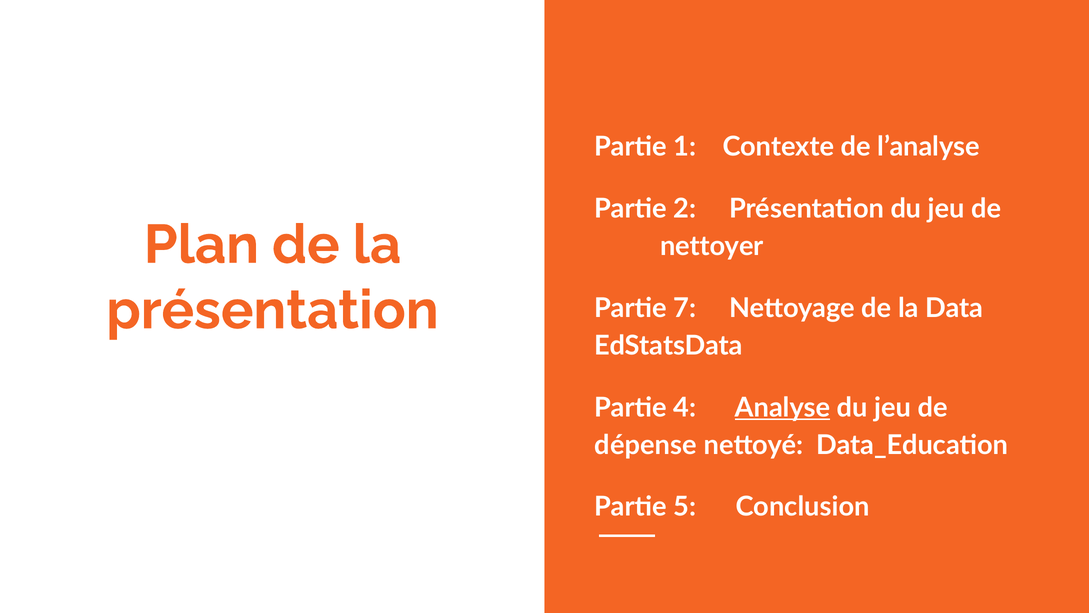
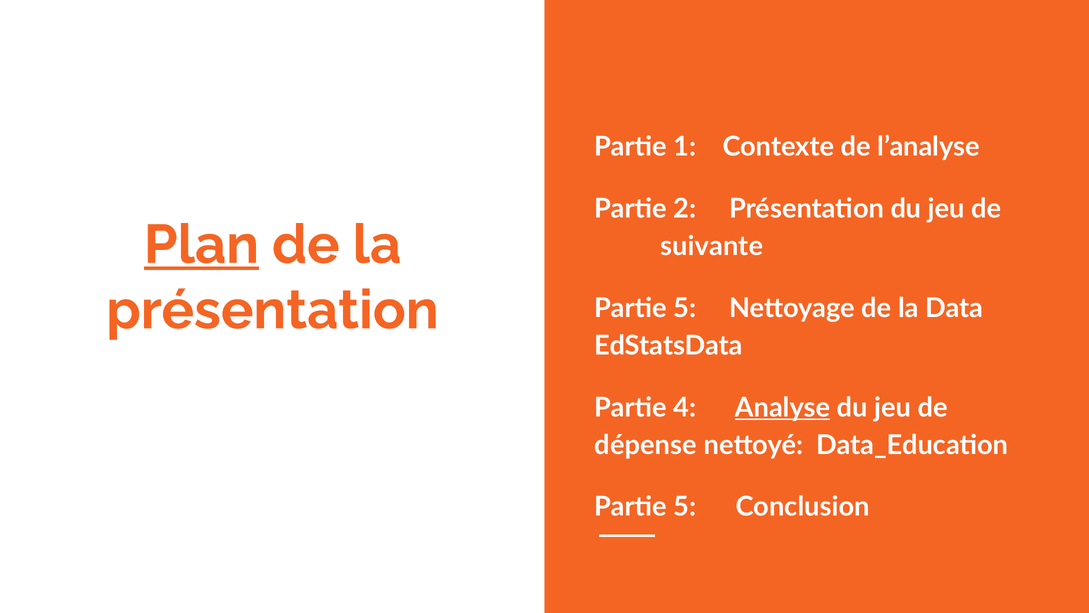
Plan underline: none -> present (201, 245)
nettoyer: nettoyer -> suivante (712, 246)
7: 7 -> 5 (685, 308)
